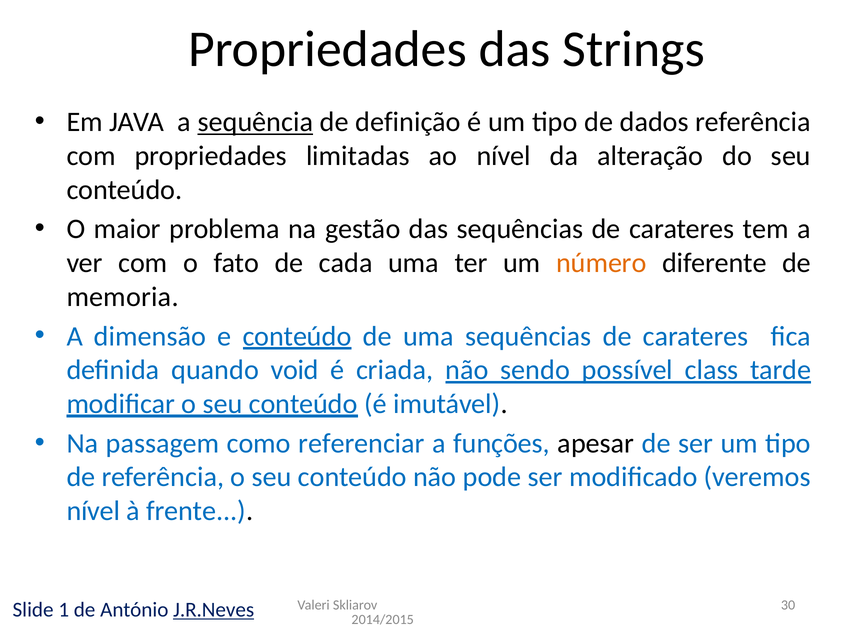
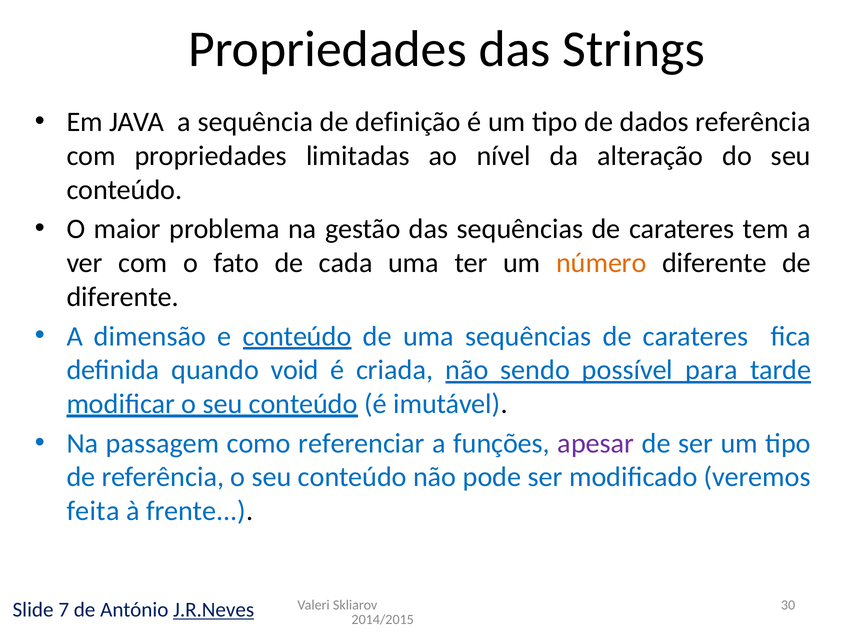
sequência underline: present -> none (255, 122)
memoria: memoria -> diferente (123, 297)
class: class -> para (712, 370)
apesar colour: black -> purple (596, 444)
nível: nível -> feita (93, 511)
1: 1 -> 7 (64, 611)
